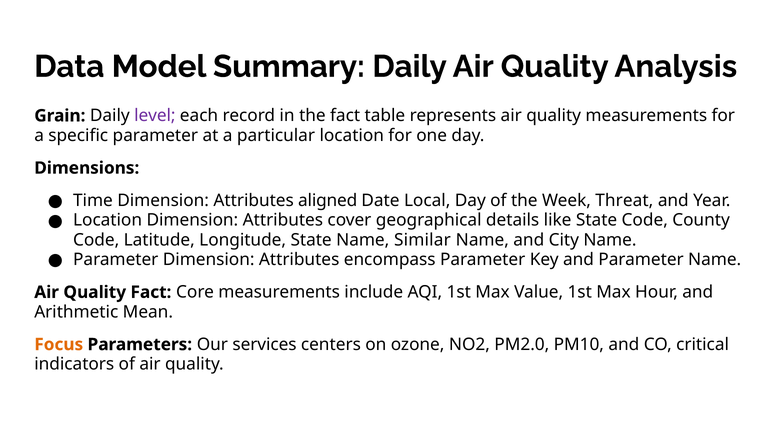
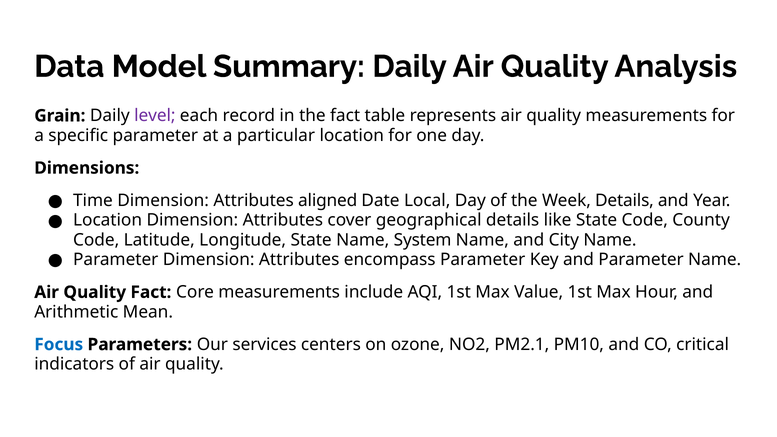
Week Threat: Threat -> Details (624, 201)
Similar: Similar -> System (423, 240)
Focus colour: orange -> blue (59, 345)
PM2.0: PM2.0 -> PM2.1 (522, 345)
